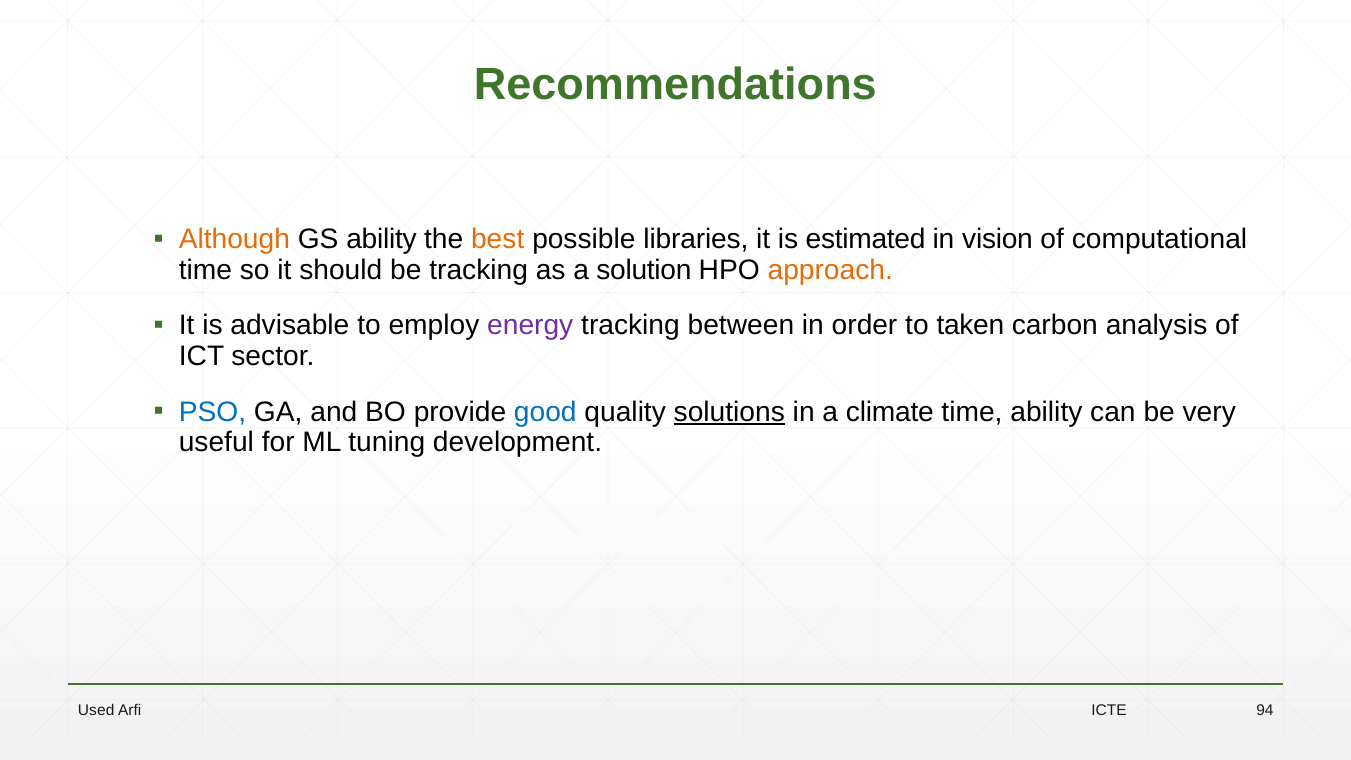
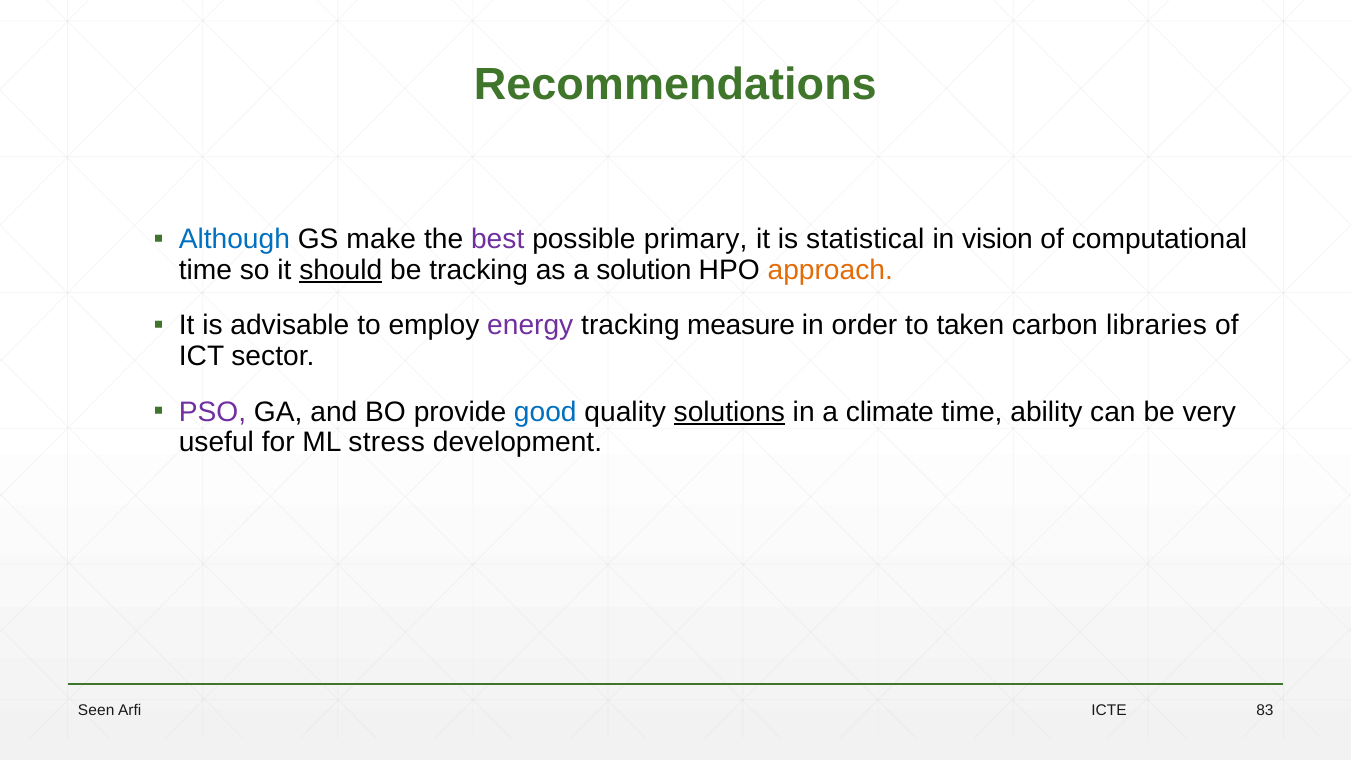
Although colour: orange -> blue (234, 240)
GS ability: ability -> make (381, 240)
best colour: orange -> purple (498, 240)
libraries: libraries -> primary (696, 240)
estimated: estimated -> statistical (865, 240)
should underline: none -> present (341, 270)
between: between -> measure (741, 326)
analysis: analysis -> libraries (1156, 326)
PSO colour: blue -> purple (212, 412)
tuning: tuning -> stress (387, 442)
Used: Used -> Seen (96, 710)
94: 94 -> 83 (1265, 710)
